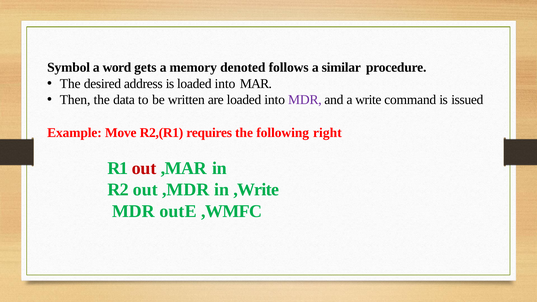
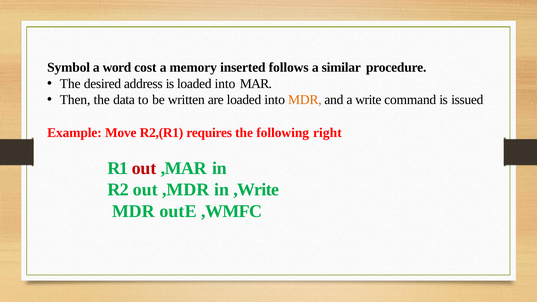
gets: gets -> cost (145, 68)
denoted: denoted -> inserted (243, 68)
MDR colour: purple -> orange (305, 100)
